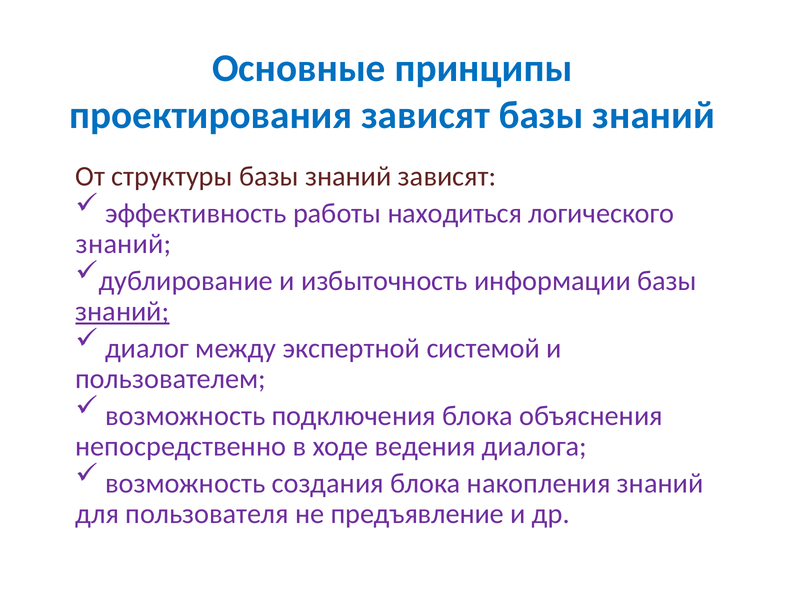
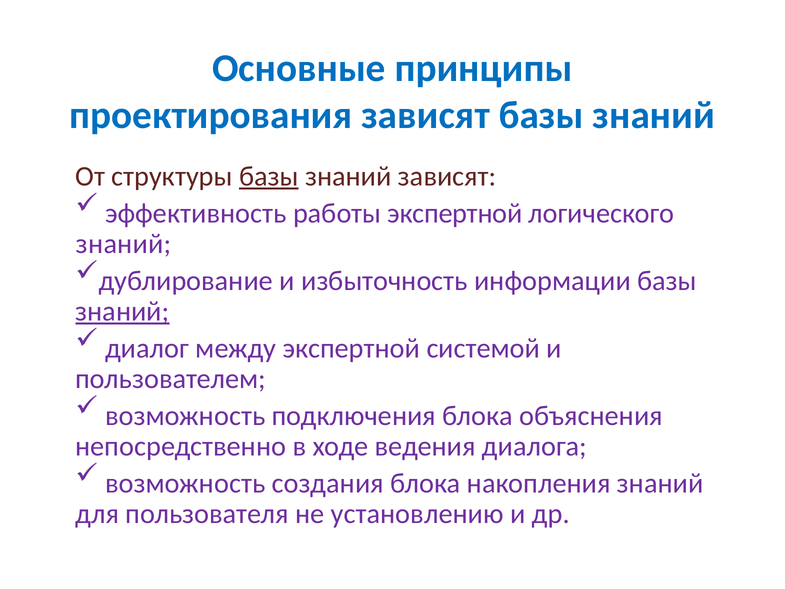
базы underline: none -> present (269, 176)
работы находиться: находиться -> экспертной (455, 213)
предъявление: предъявление -> установлению (417, 514)
